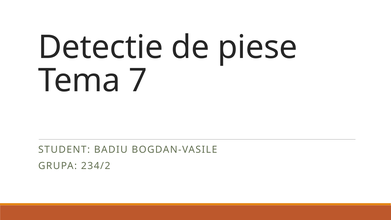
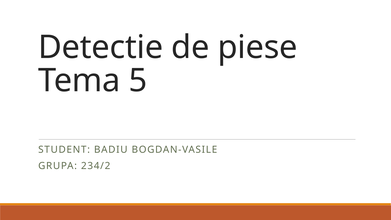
7: 7 -> 5 (138, 81)
